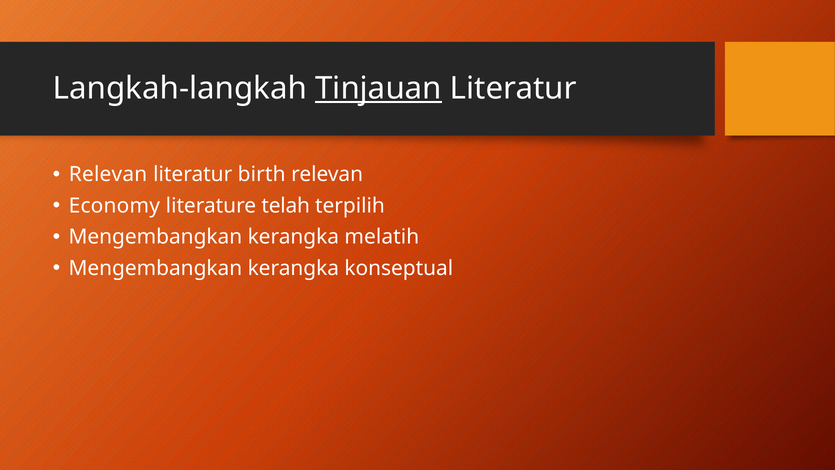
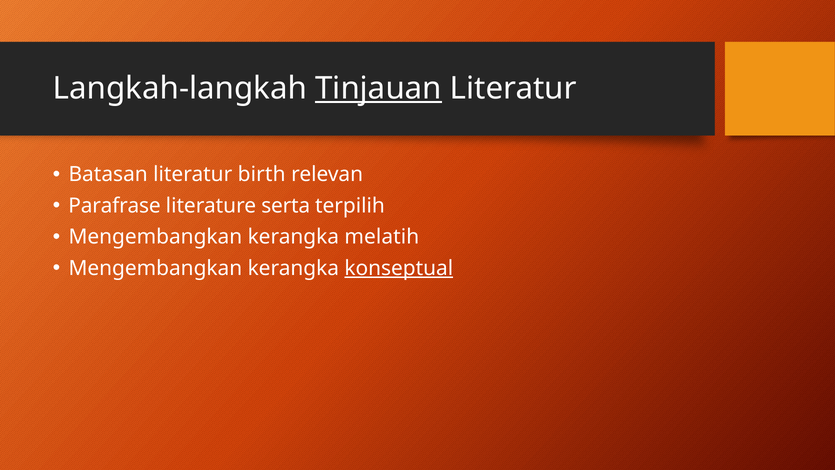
Relevan: Relevan -> Batasan (108, 174)
Economy: Economy -> Parafrase (115, 206)
telah: telah -> serta (286, 206)
konseptual underline: none -> present (399, 268)
